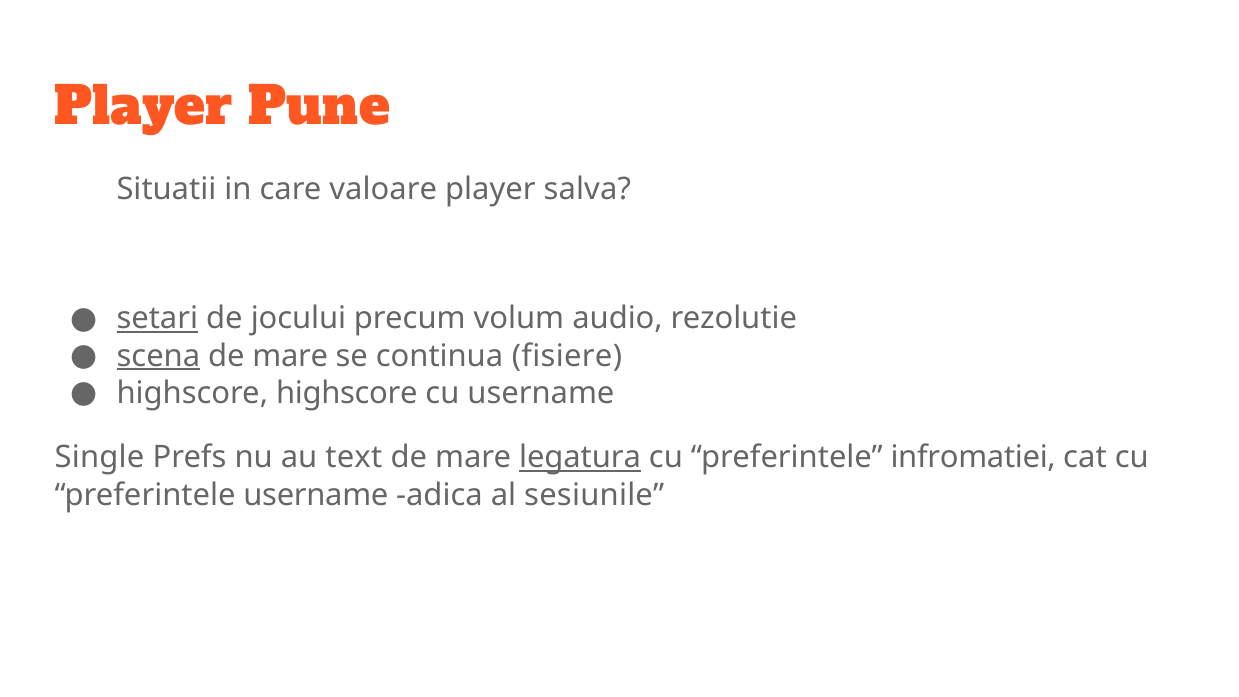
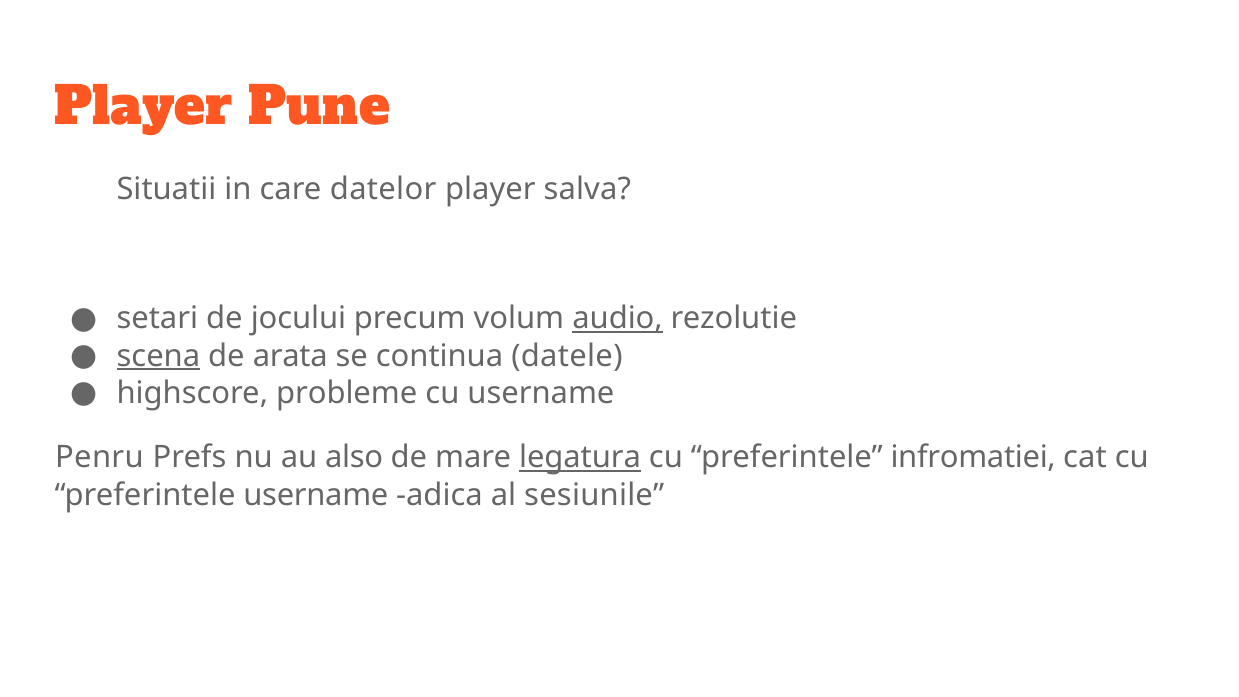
valoare: valoare -> datelor (383, 189)
setari underline: present -> none (157, 319)
audio underline: none -> present (618, 319)
mare: mare -> arata (290, 356)
fisiere: fisiere -> datele (567, 356)
highscore highscore: highscore -> probleme (347, 393)
Single: Single -> Penru (99, 458)
text: text -> also (354, 458)
